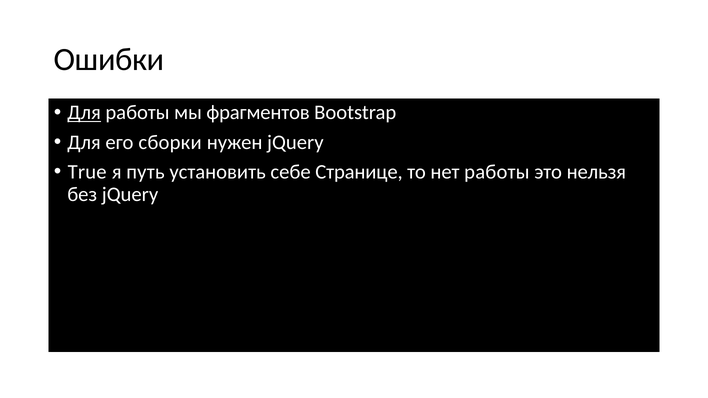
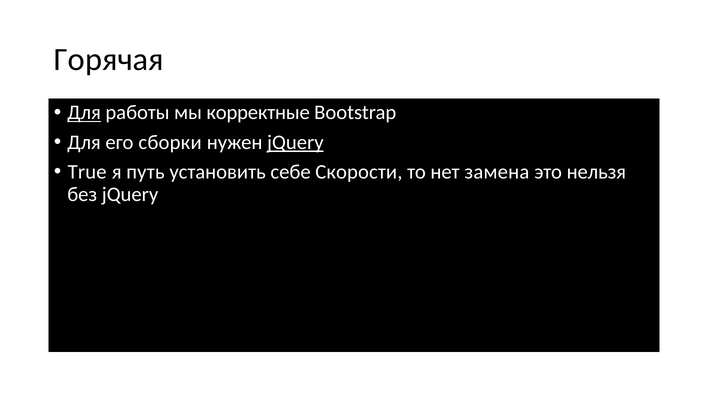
Ошибки: Ошибки -> Горячая (109, 59)
фрагментов: фрагментов -> корректные (258, 113)
jQuery underline: none -> present (295, 142)
Странице: Странице -> Скорости (359, 172)
нет работы: работы -> замена (497, 172)
